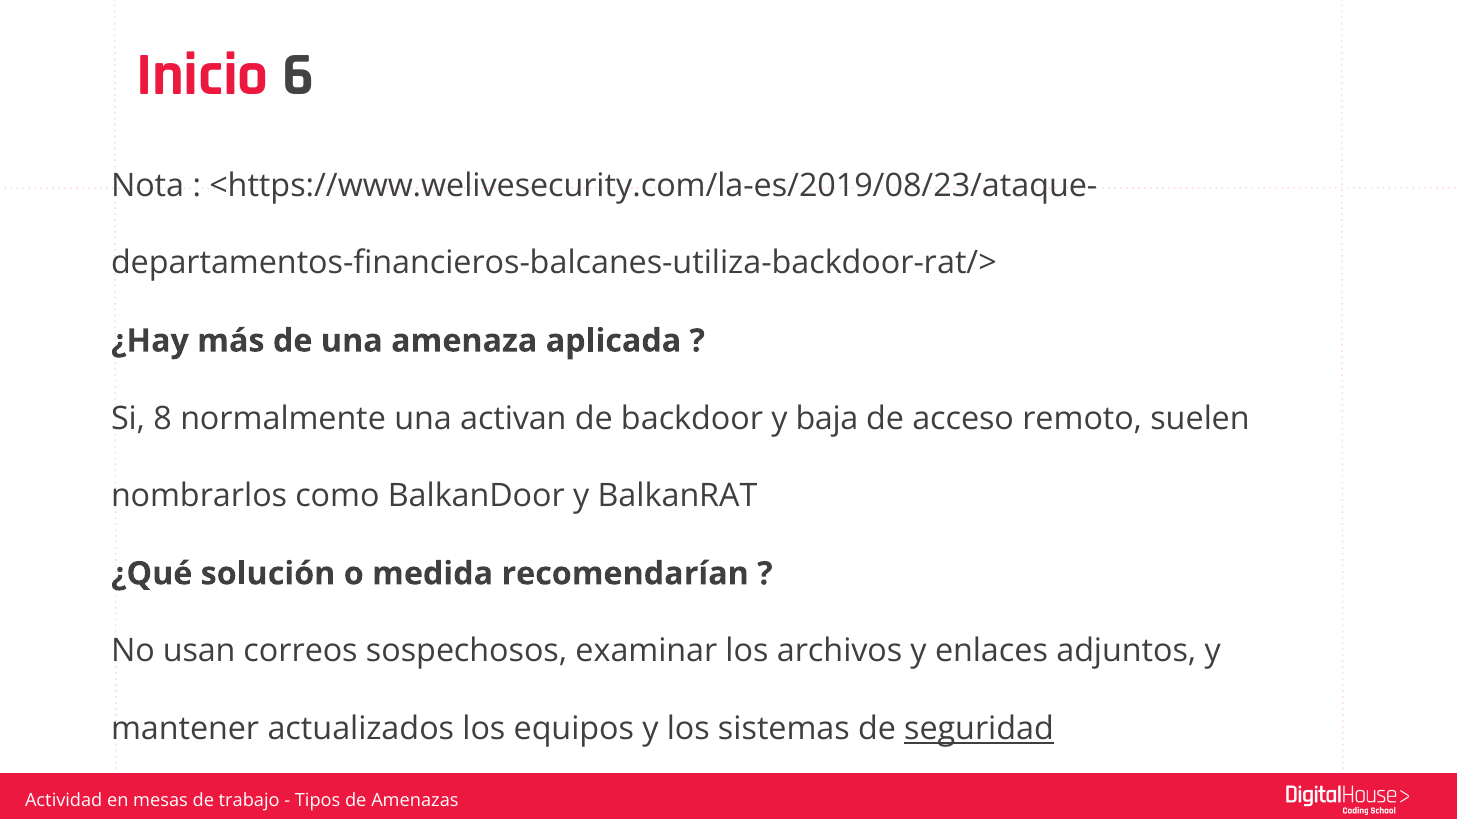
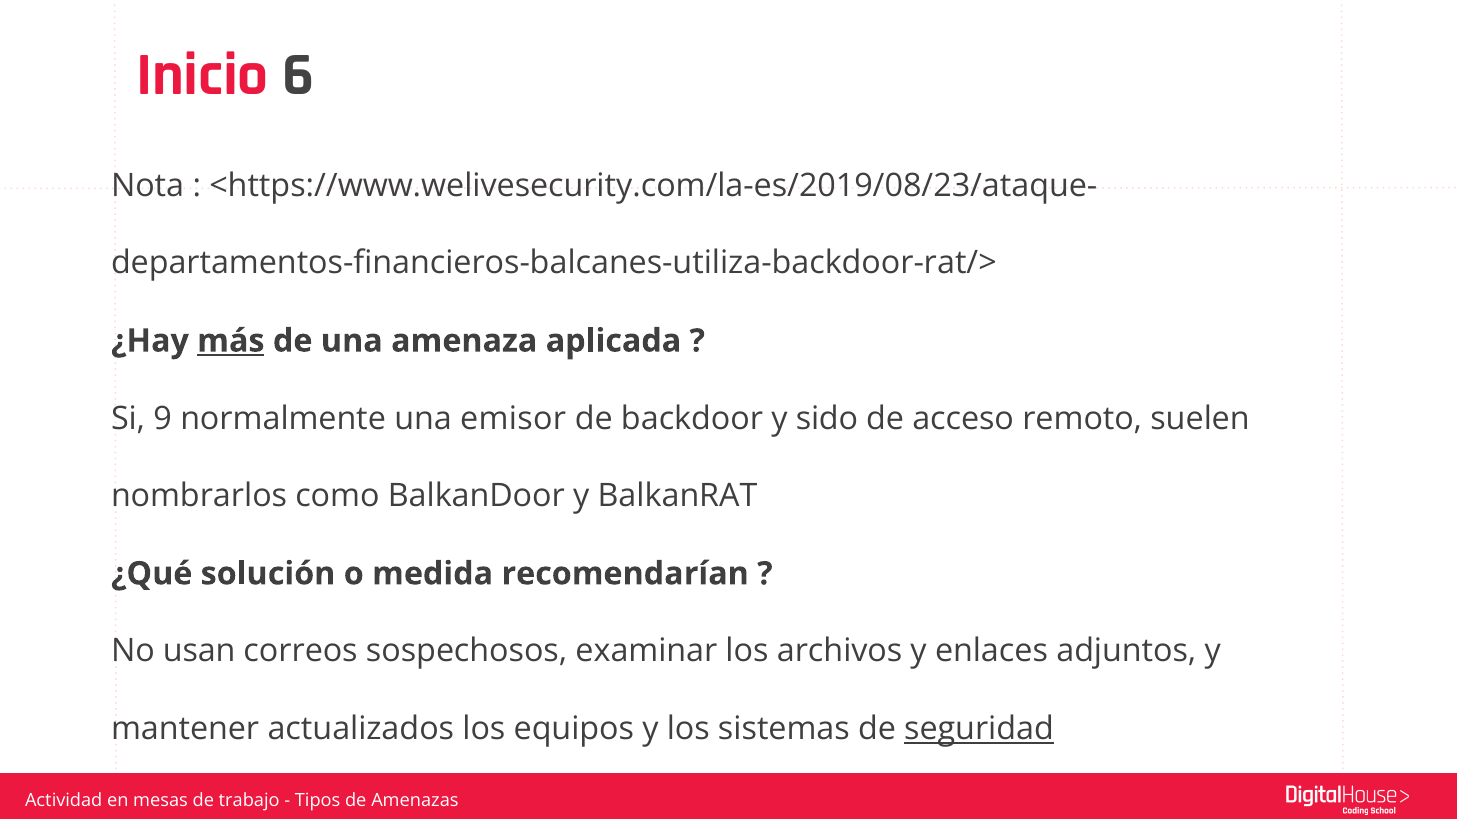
más underline: none -> present (231, 341)
8: 8 -> 9 (163, 419)
activan: activan -> emisor (513, 419)
baja: baja -> sido (827, 419)
